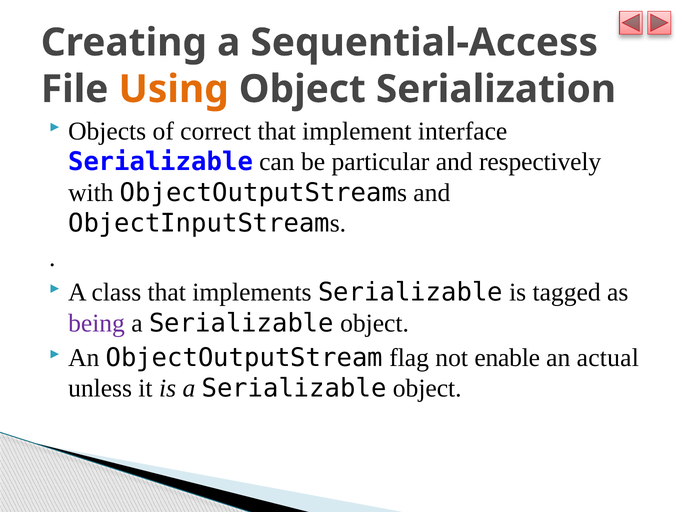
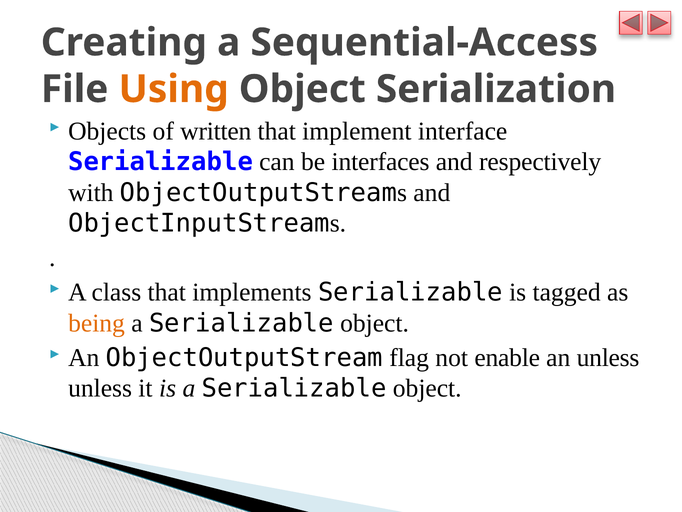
correct: correct -> written (216, 131)
particular: particular -> interfaces (381, 162)
being colour: purple -> orange (97, 323)
an actual: actual -> unless (608, 357)
